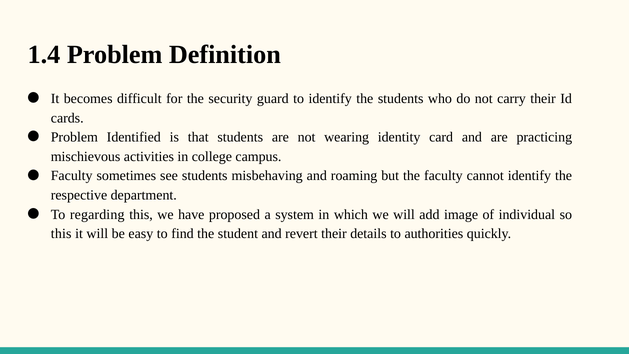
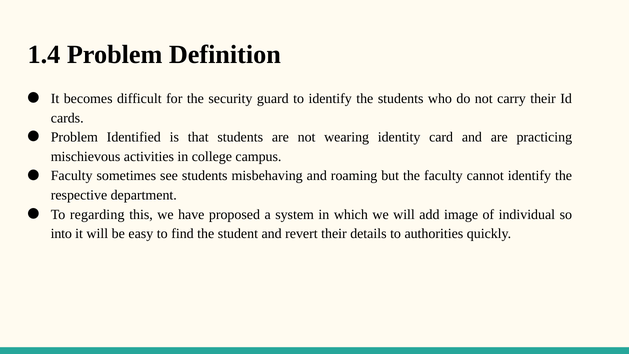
this: this -> into (61, 234)
